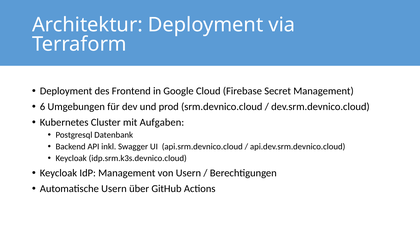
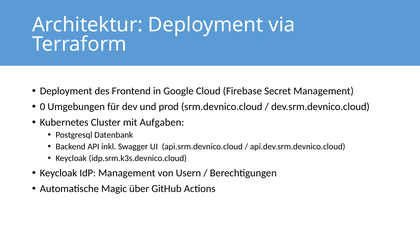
6: 6 -> 0 (43, 107)
Automatische Usern: Usern -> Magic (114, 189)
